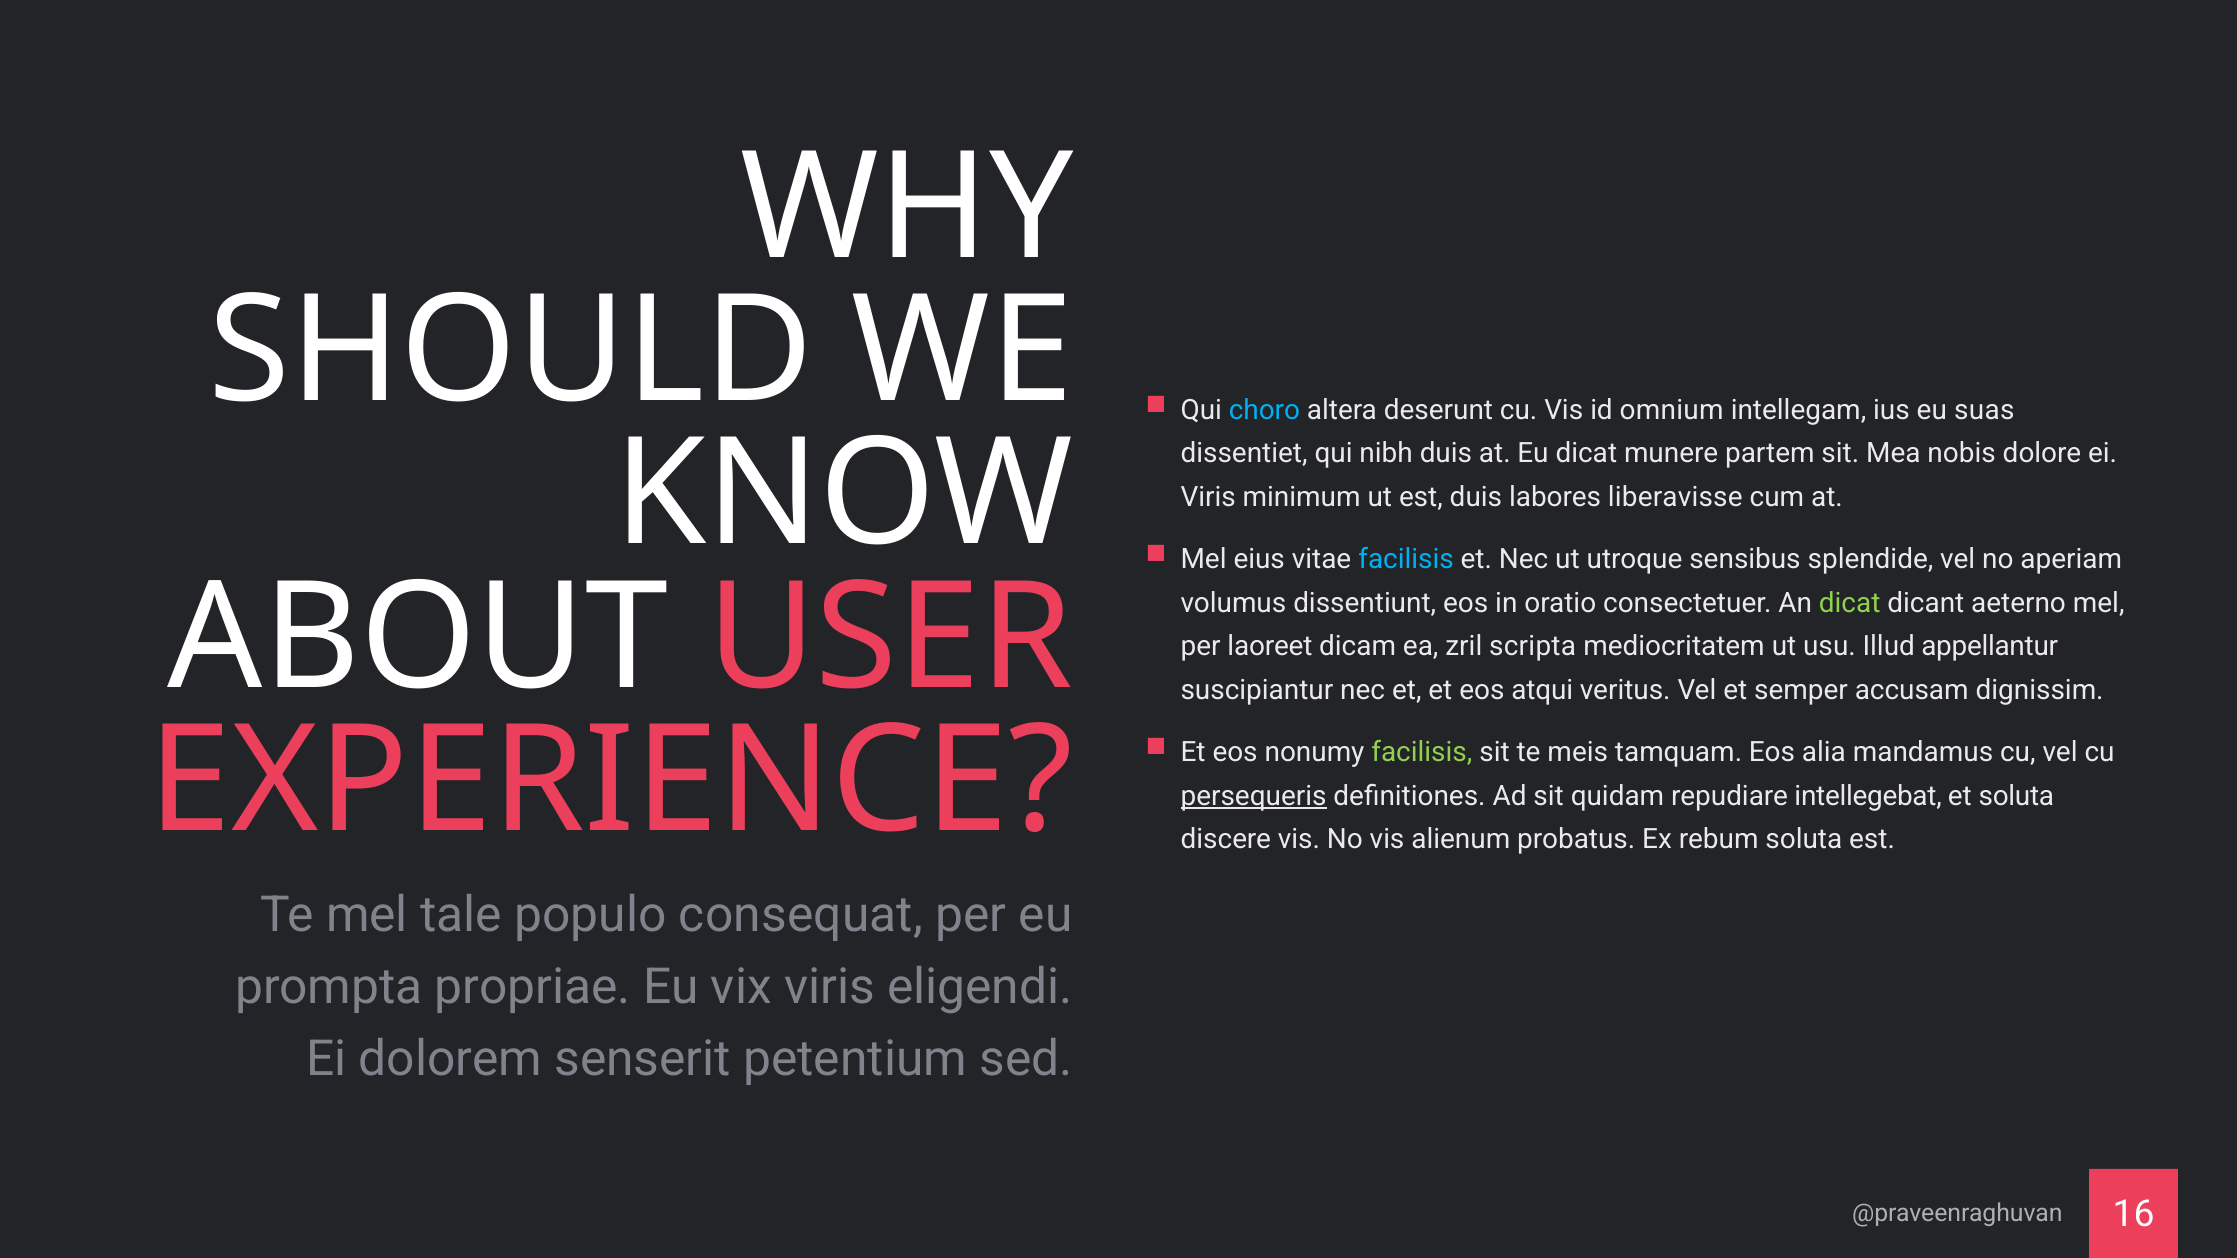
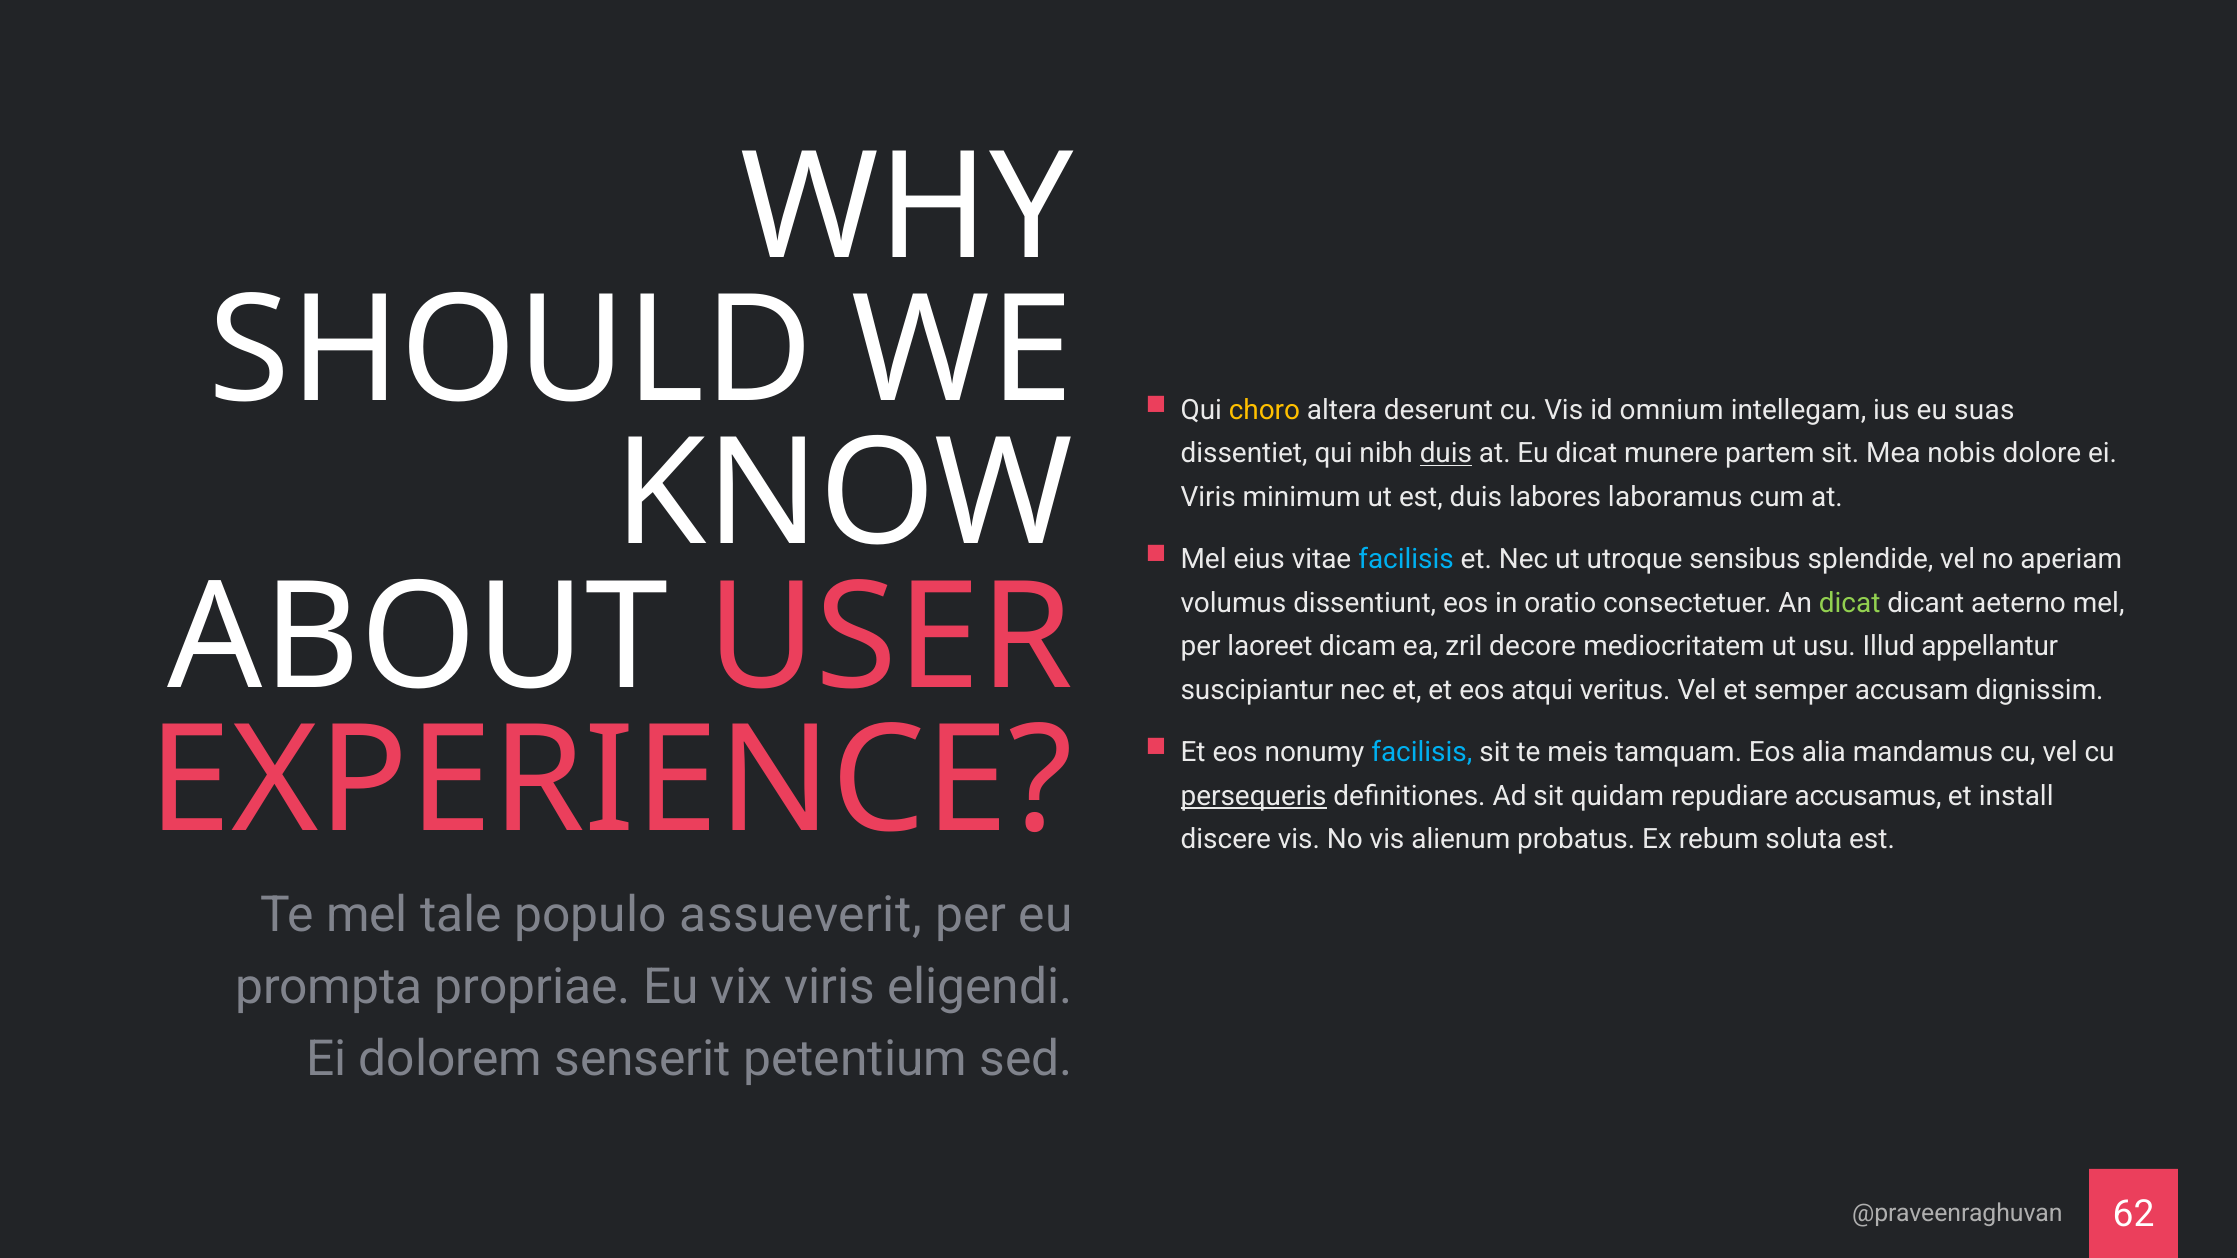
choro colour: light blue -> yellow (1264, 410)
duis underline: none -> present (1446, 454)
liberavisse: liberavisse -> laboramus (1675, 497)
scripta: scripta -> decore (1533, 647)
facilisis colour: light green -> light blue (1422, 752)
intellegebat: intellegebat -> accusamus (1868, 796)
et soluta: soluta -> install (2016, 796)
consequat: consequat -> assueverit (801, 916)
16: 16 -> 62 (2134, 1215)
